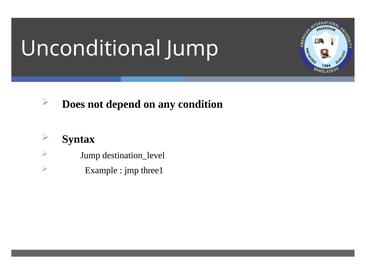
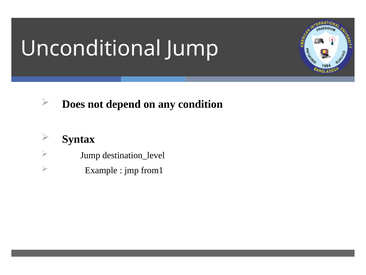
three1: three1 -> from1 (152, 170)
